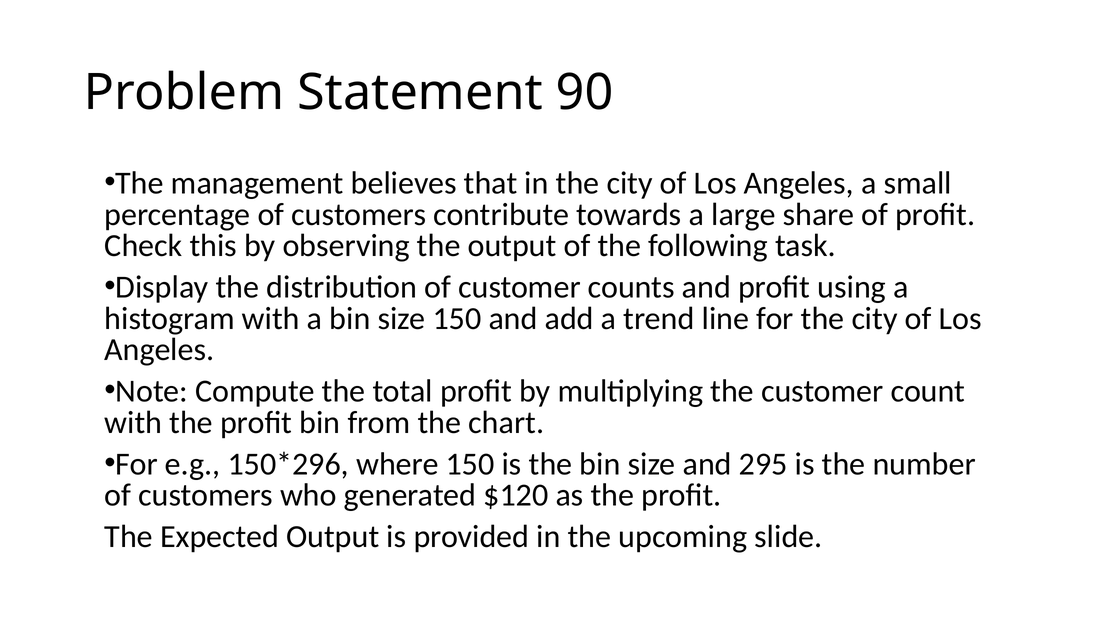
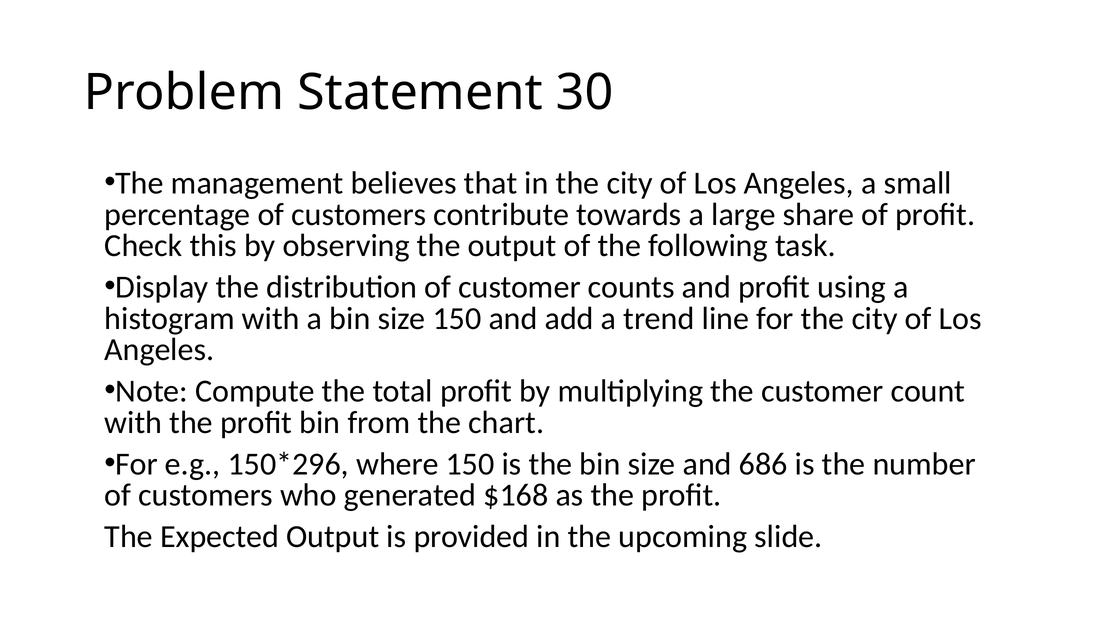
90: 90 -> 30 (585, 92)
295: 295 -> 686 (763, 464)
$120: $120 -> $168 (516, 495)
